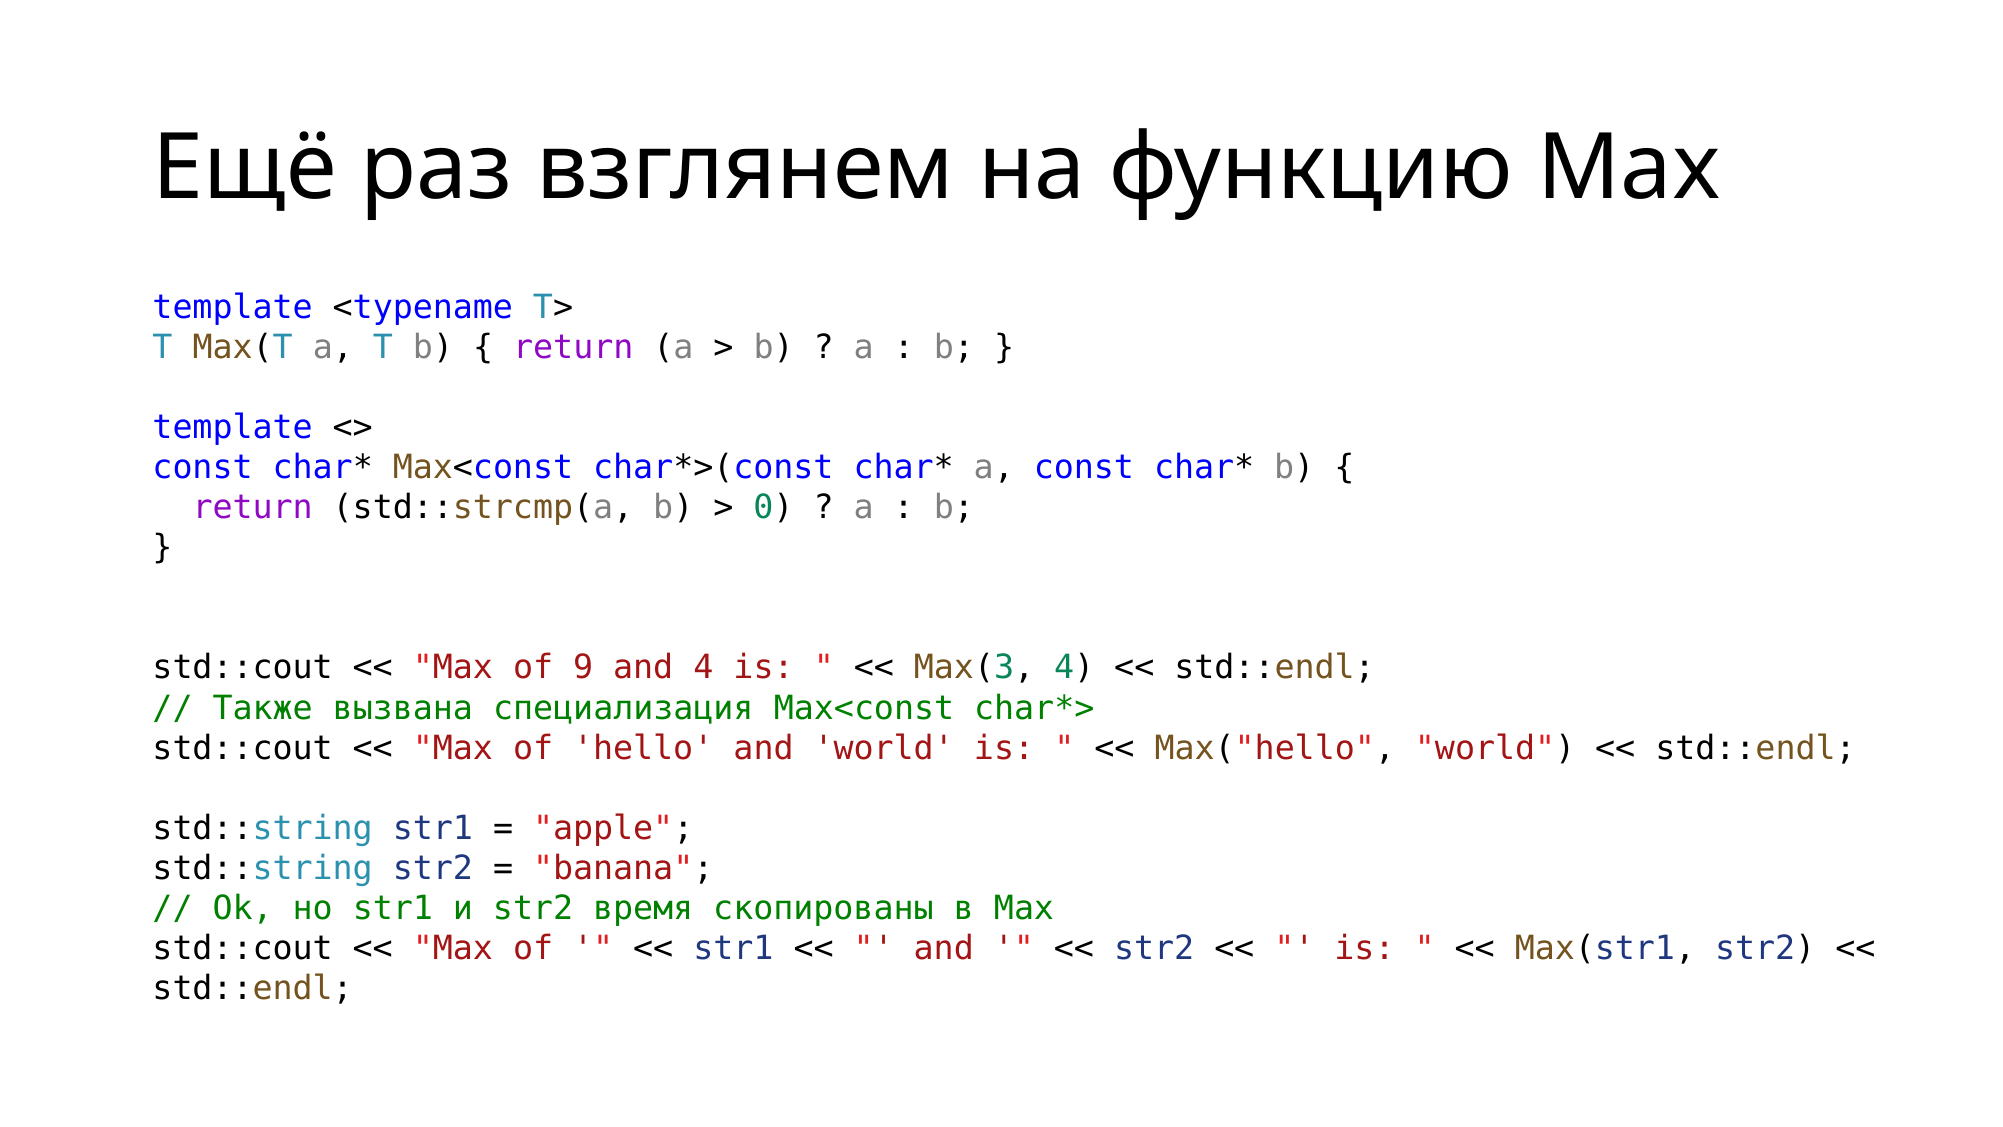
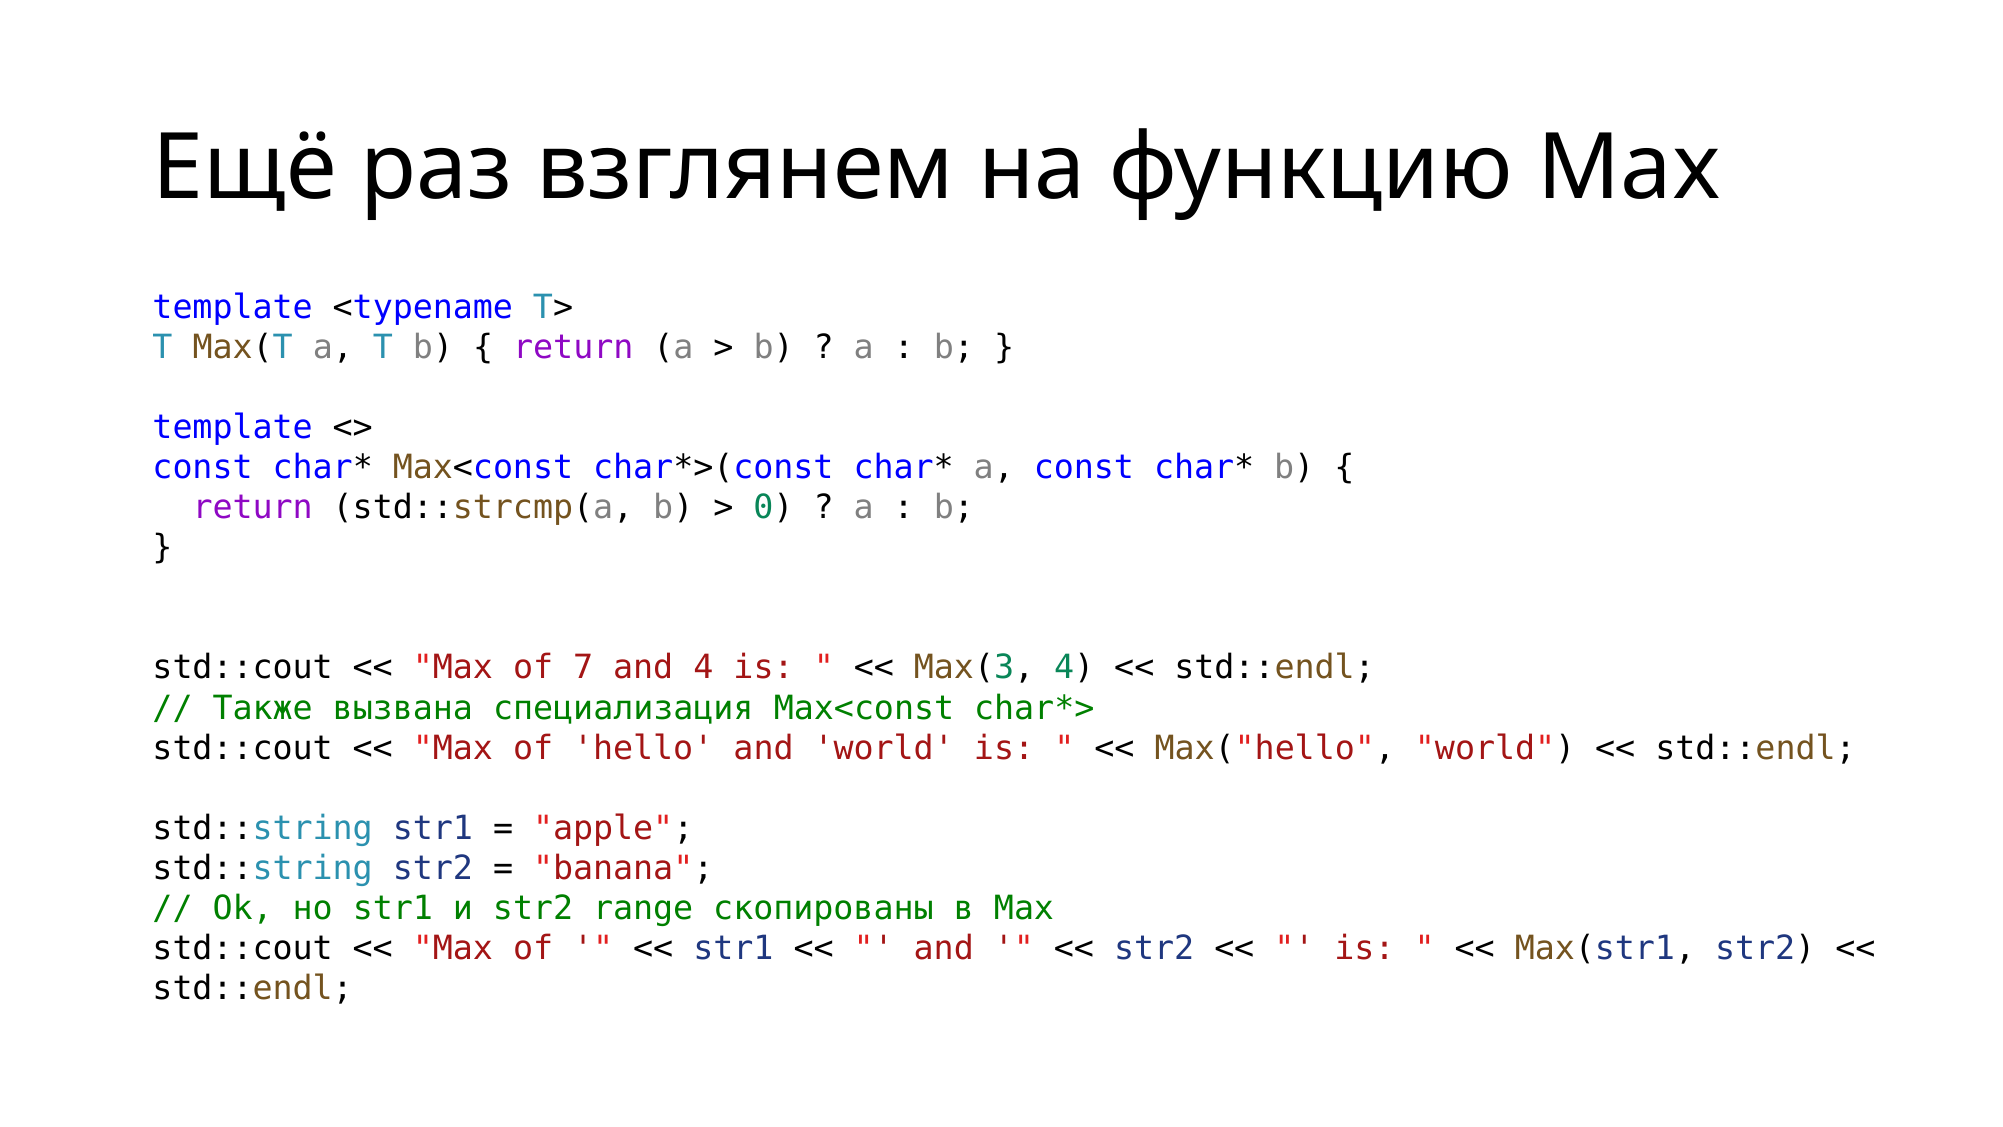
9: 9 -> 7 (583, 668)
время: время -> range (643, 908)
